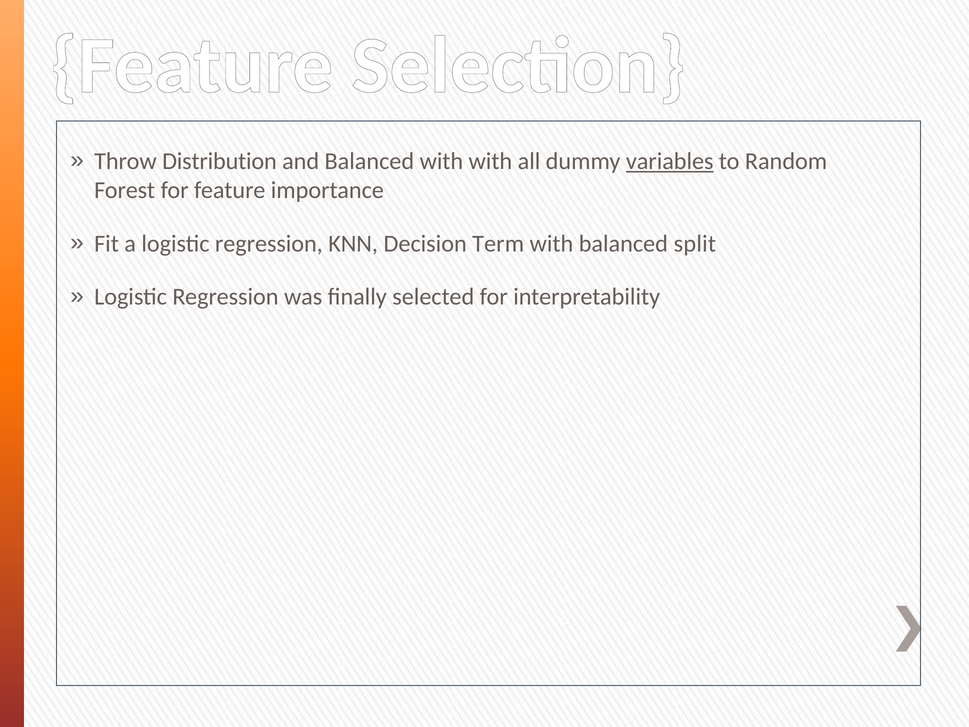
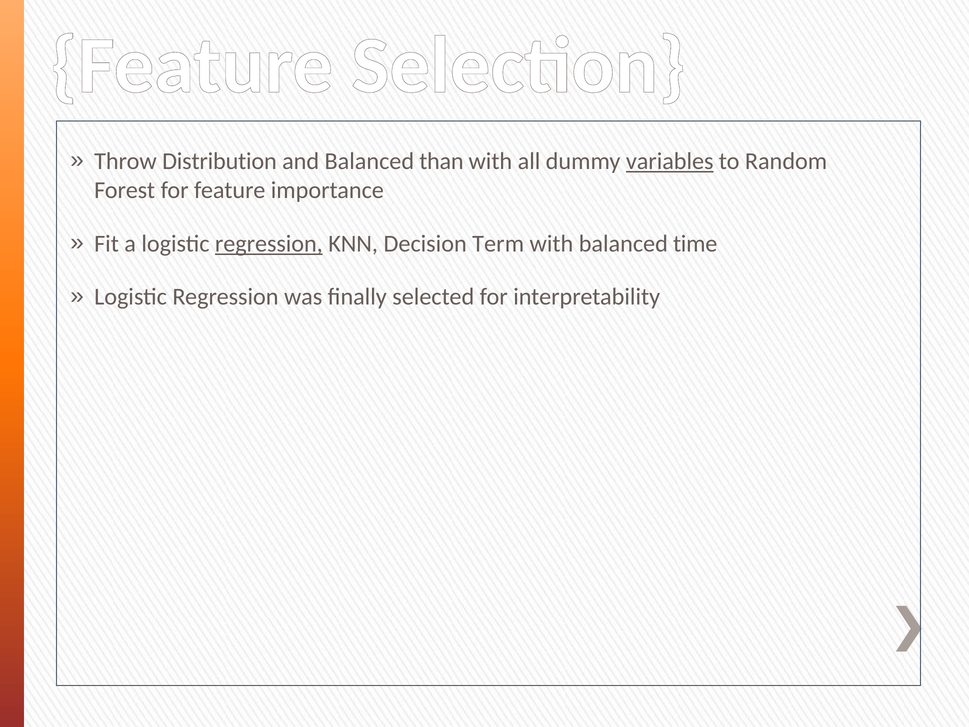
Balanced with: with -> than (441, 161)
regression underline: none -> present (269, 244)
split: split -> time (695, 244)
